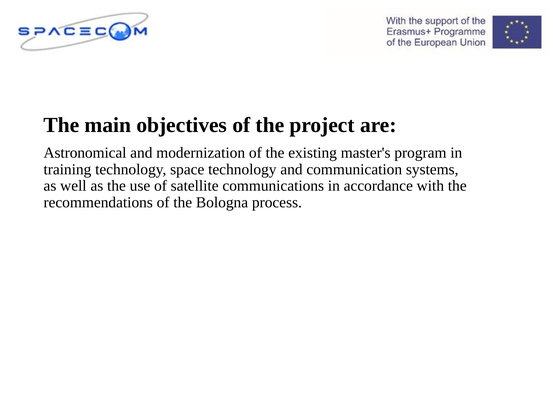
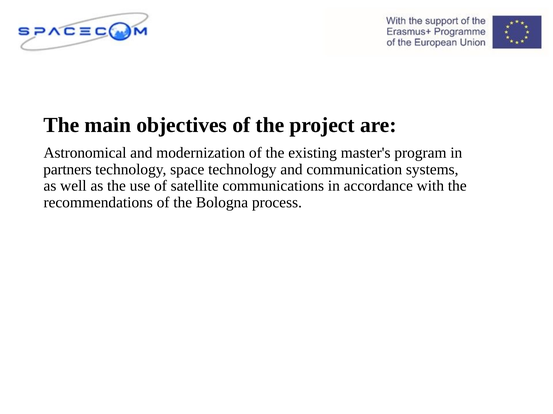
training: training -> partners (68, 170)
